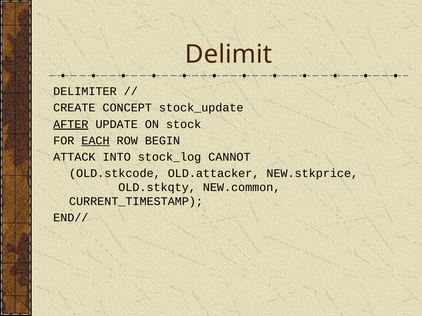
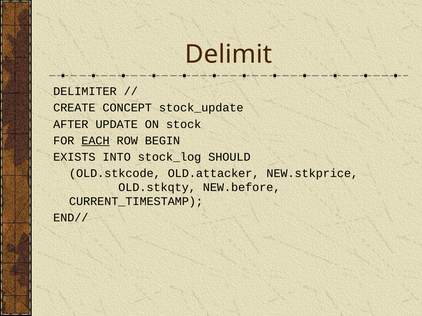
AFTER underline: present -> none (71, 124)
ATTACK: ATTACK -> EXISTS (74, 157)
CANNOT: CANNOT -> SHOULD (229, 157)
NEW.common: NEW.common -> NEW.before (242, 188)
